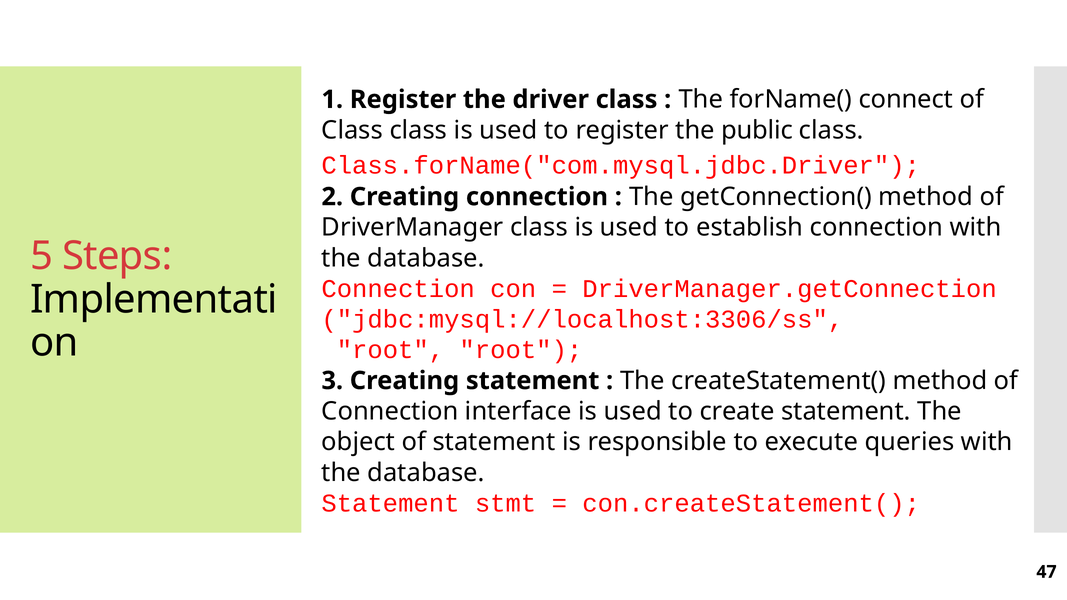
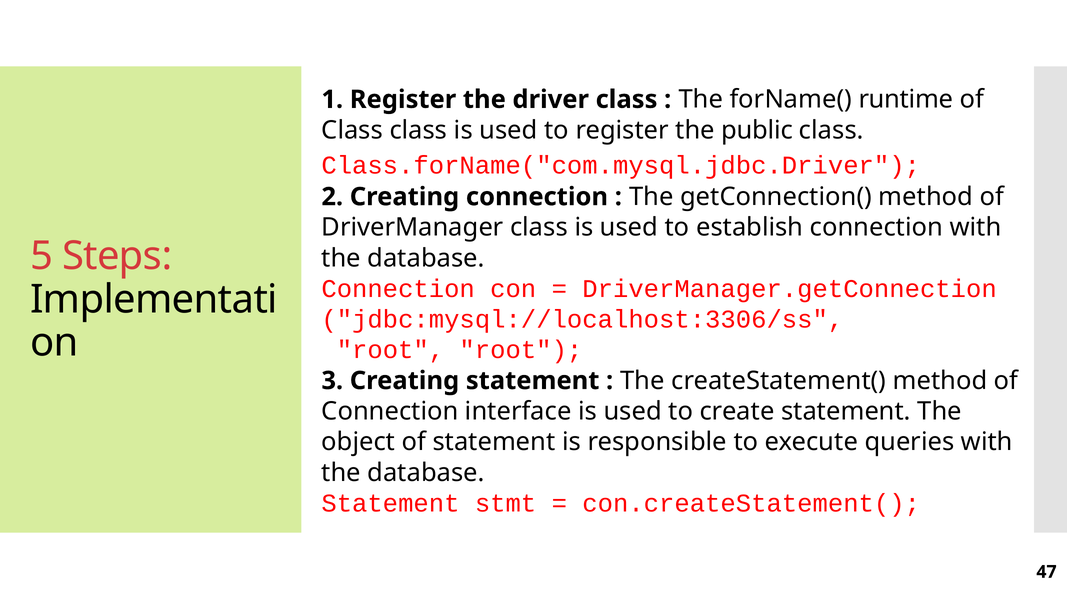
connect: connect -> runtime (906, 100)
